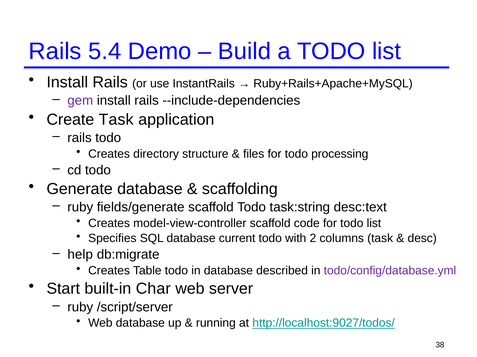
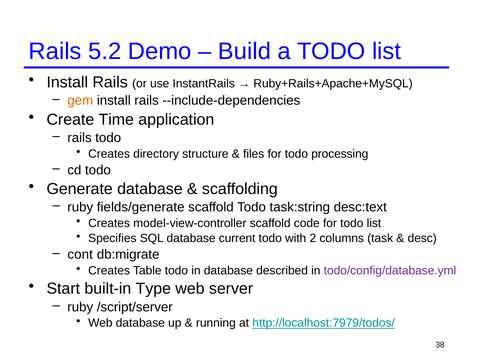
5.4: 5.4 -> 5.2 (105, 51)
gem colour: purple -> orange (80, 101)
Create Task: Task -> Time (116, 120)
help: help -> cont (80, 255)
Char: Char -> Type (153, 289)
http://localhost:9027/todos/: http://localhost:9027/todos/ -> http://localhost:7979/todos/ (324, 324)
